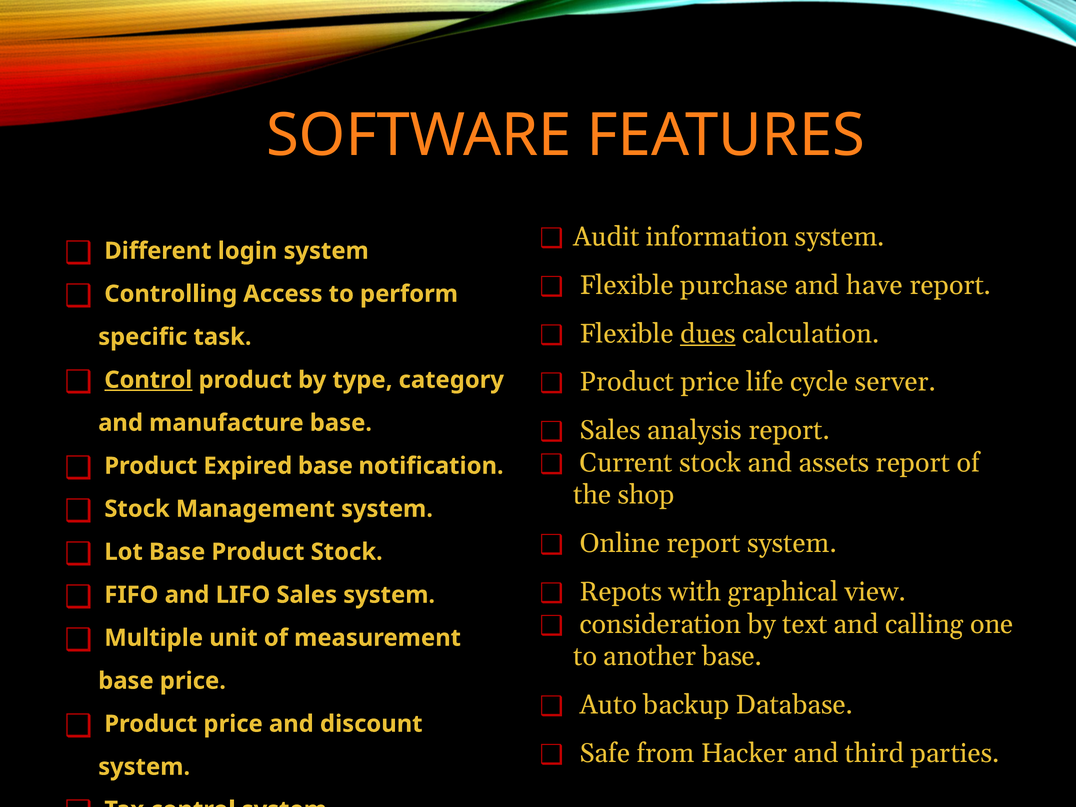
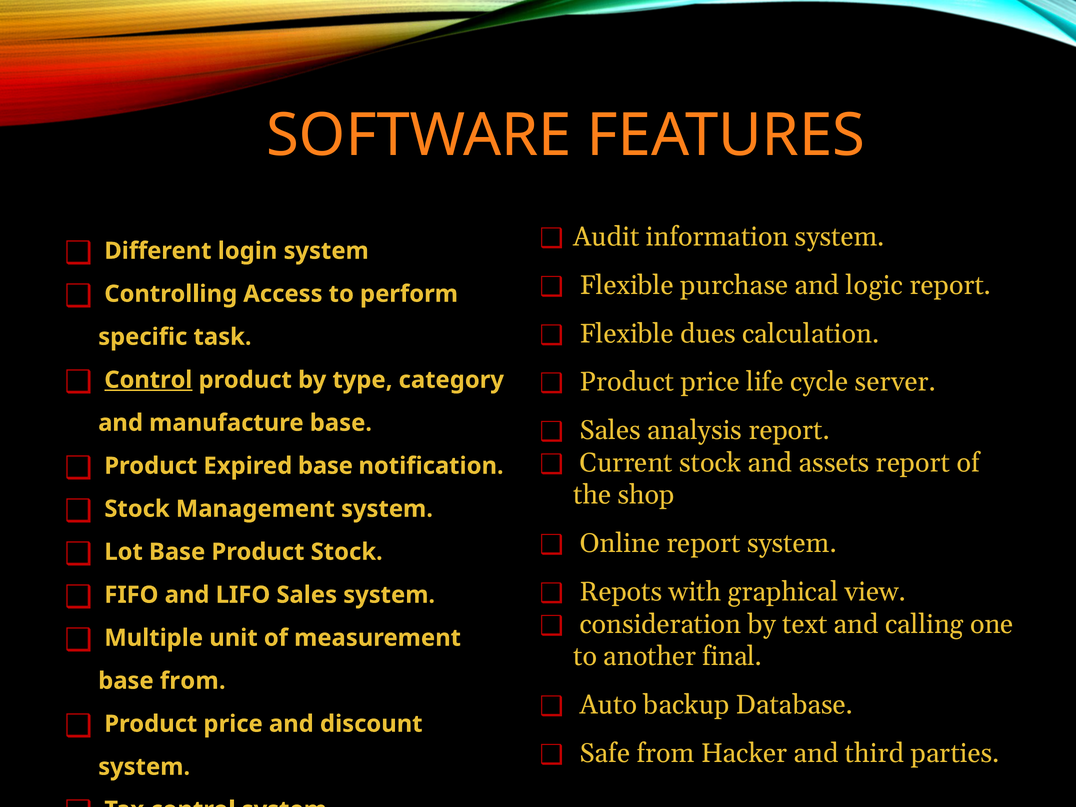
have: have -> logic (874, 285)
dues underline: present -> none (708, 334)
another base: base -> final (732, 656)
base price: price -> from (193, 681)
